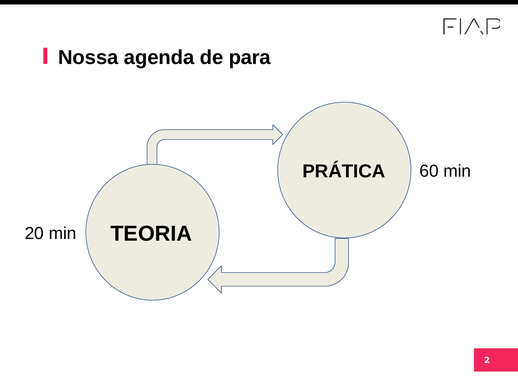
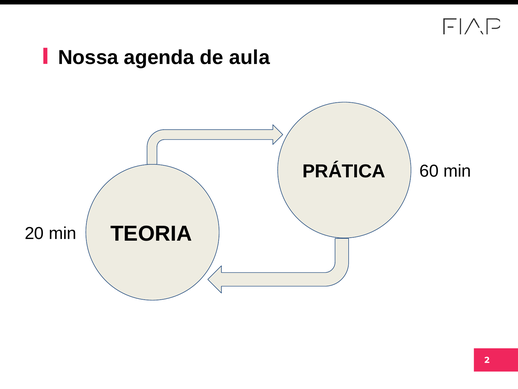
para: para -> aula (249, 57)
